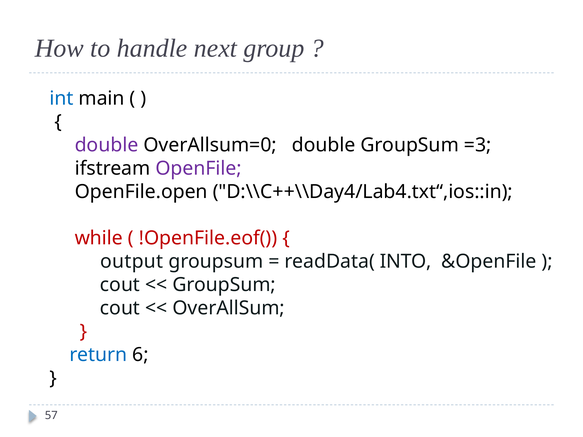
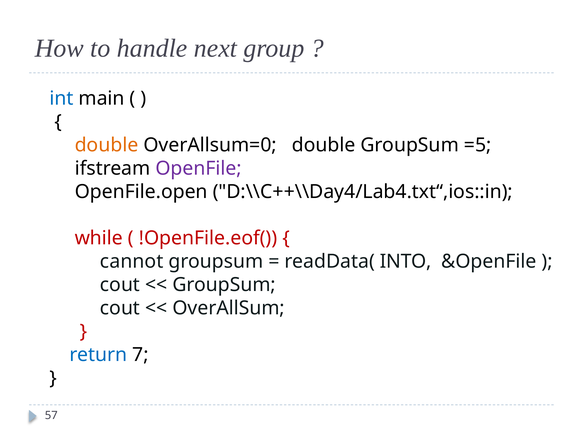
double colour: purple -> orange (107, 145)
=3: =3 -> =5 (478, 145)
output: output -> cannot (132, 262)
6: 6 -> 7 (140, 355)
